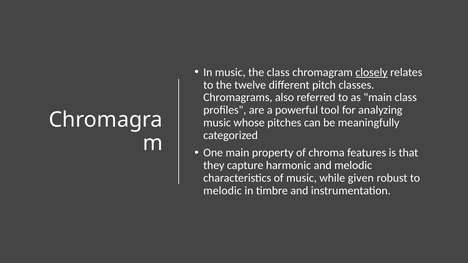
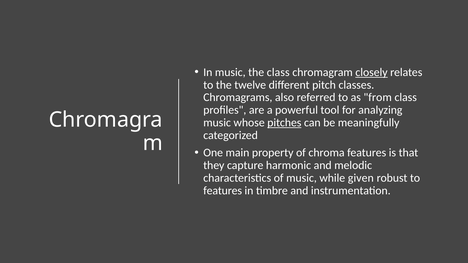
as main: main -> from (378, 98)
pitches underline: none -> present (284, 123)
melodic: melodic -> features (223, 191)
